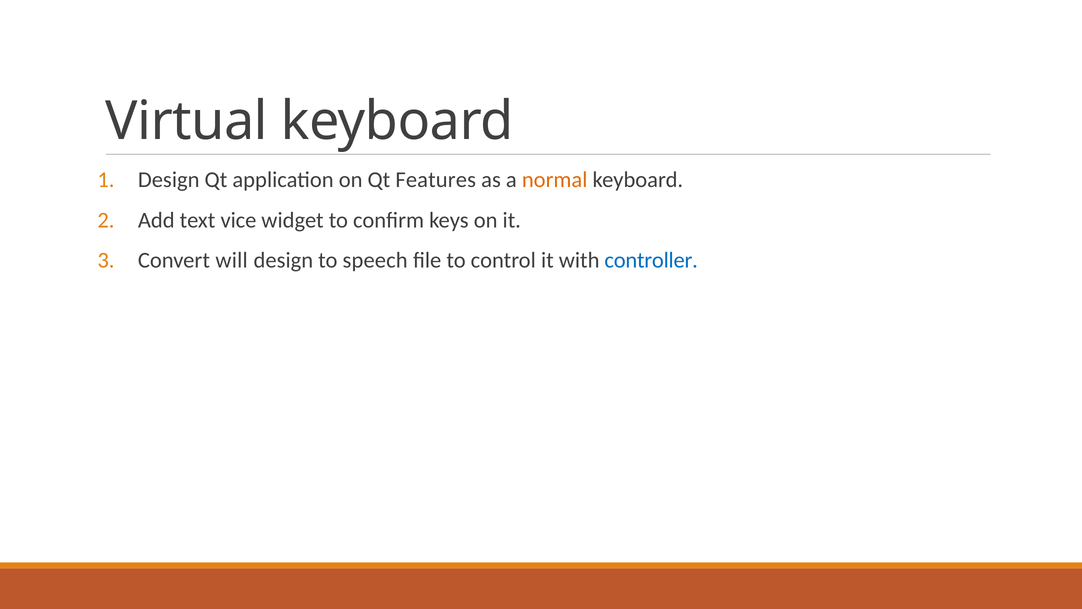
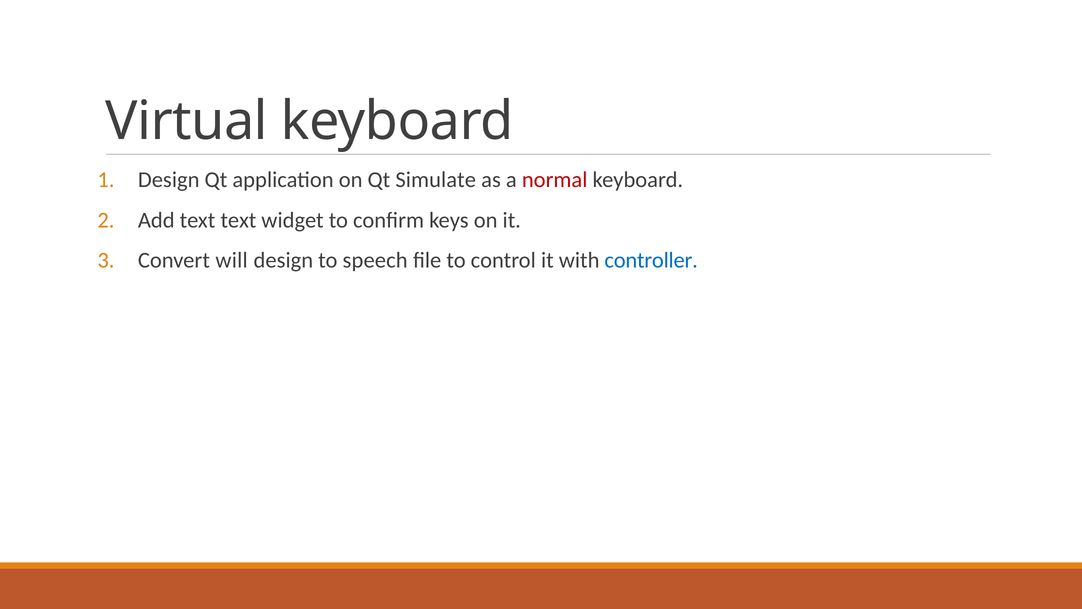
Features: Features -> Simulate (436, 180)
normal colour: orange -> red (555, 180)
text vice: vice -> text (238, 220)
